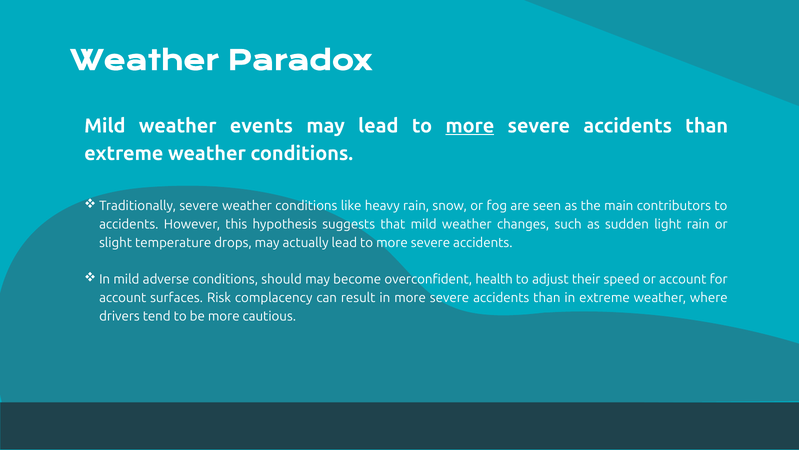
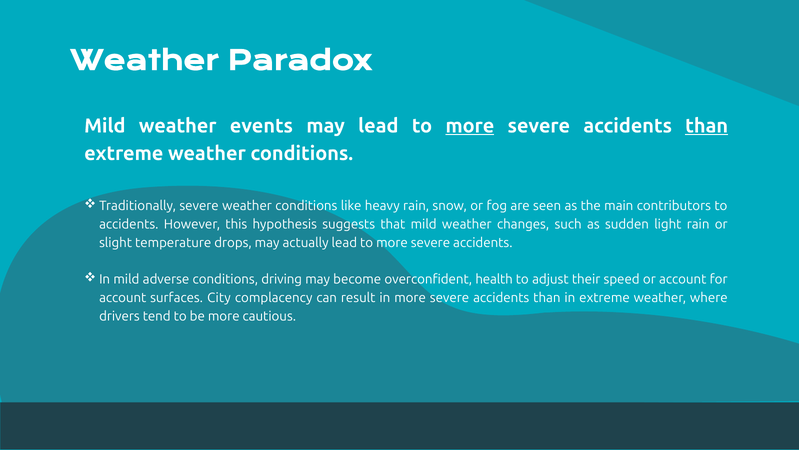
than underline: none -> present (707, 126)
should: should -> driving (282, 279)
Risk: Risk -> City (219, 298)
